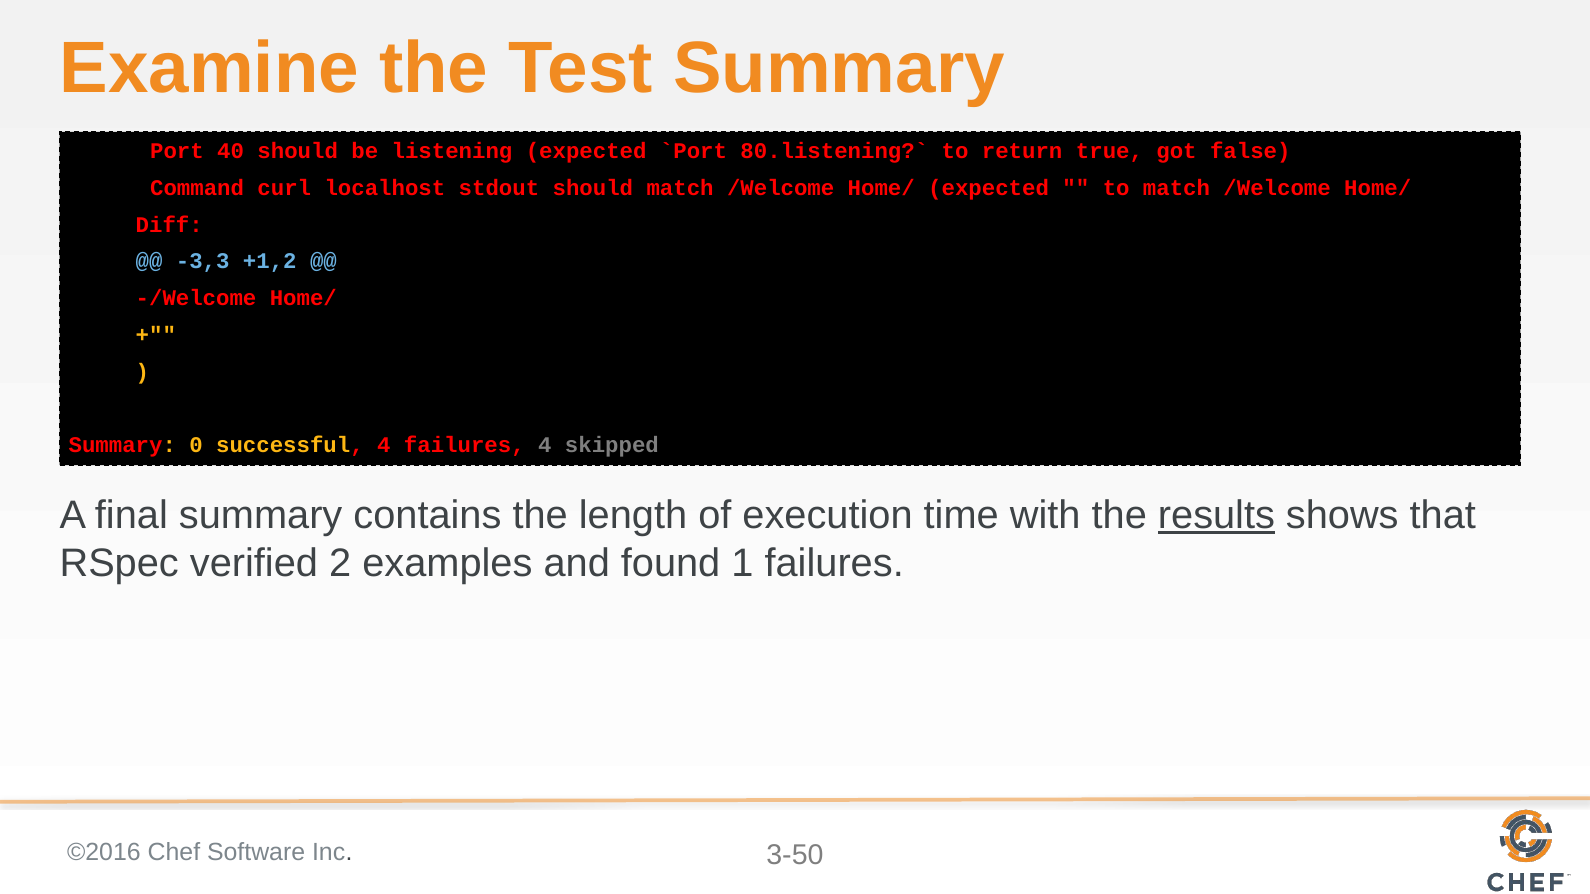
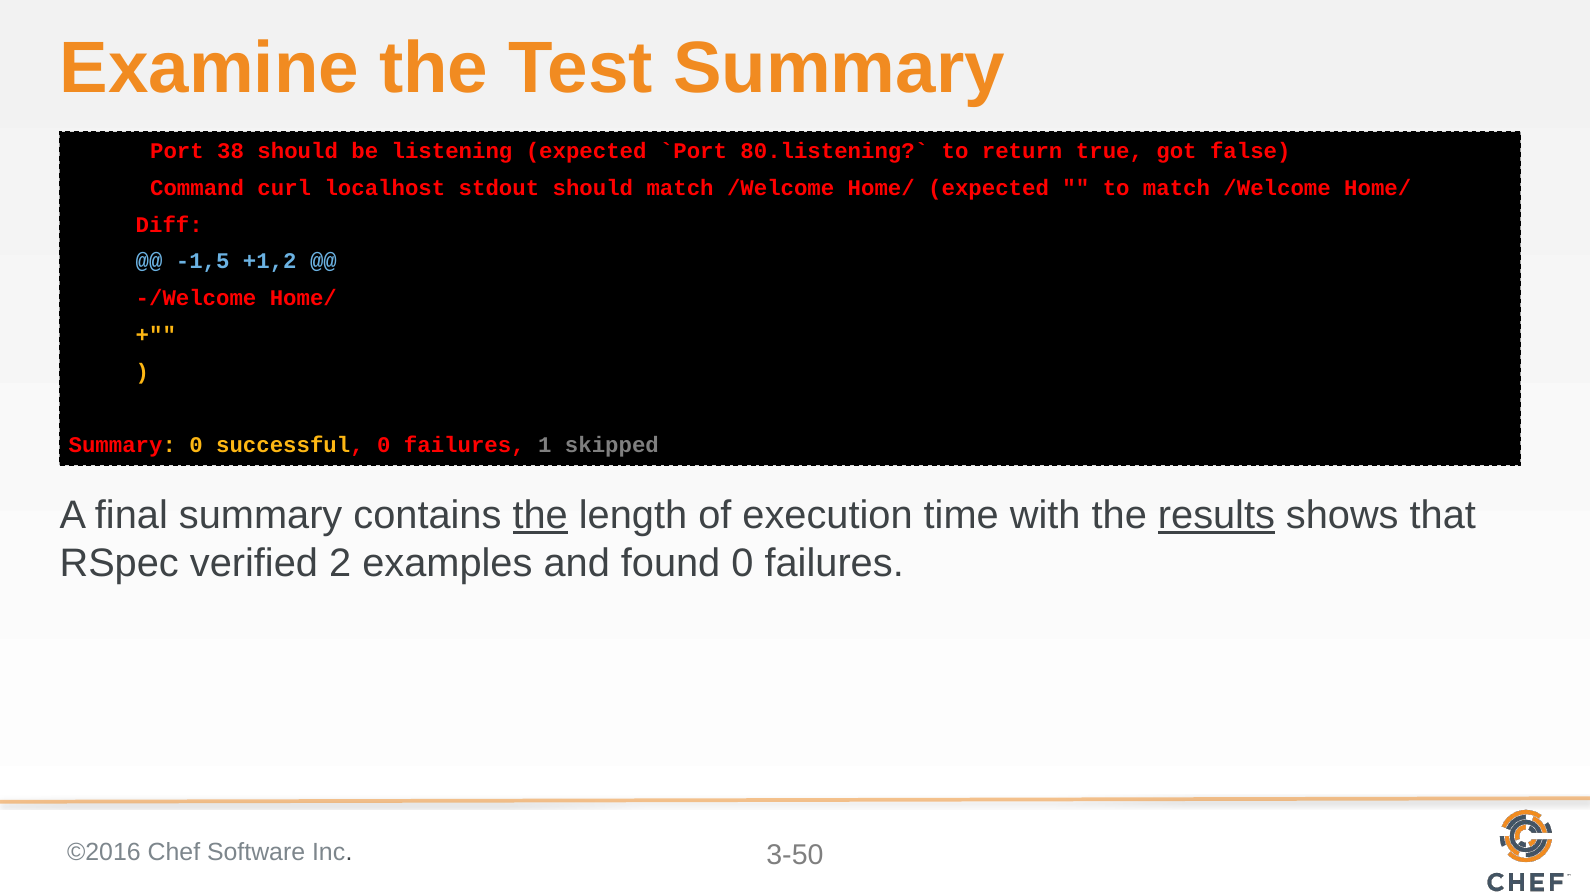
40: 40 -> 38 (231, 151)
-3,3: -3,3 -> -1,5 (203, 262)
successful 4: 4 -> 0 (384, 445)
failures 4: 4 -> 1 (545, 445)
the underline: none -> present (540, 516)
found 1: 1 -> 0 (743, 563)
